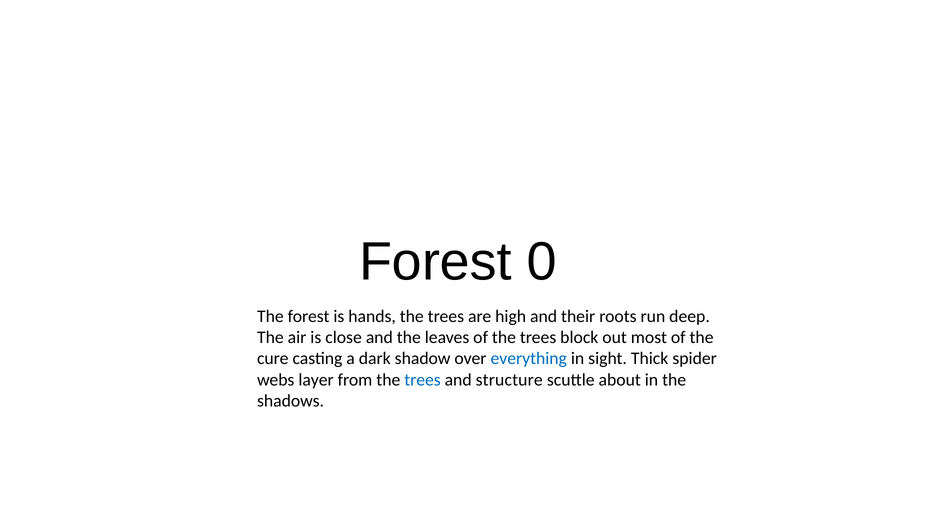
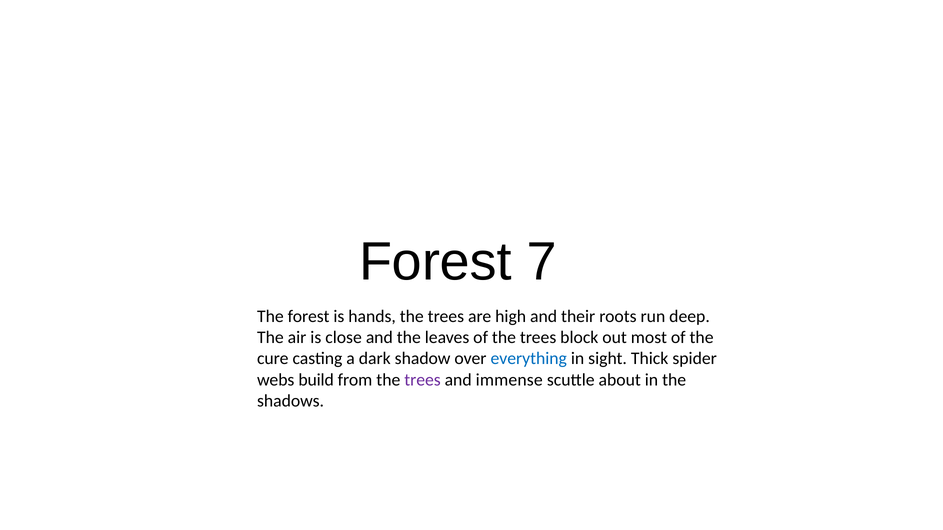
0: 0 -> 7 (542, 262)
layer: layer -> build (316, 380)
trees colour: blue -> purple (423, 380)
structure: structure -> immense (509, 380)
